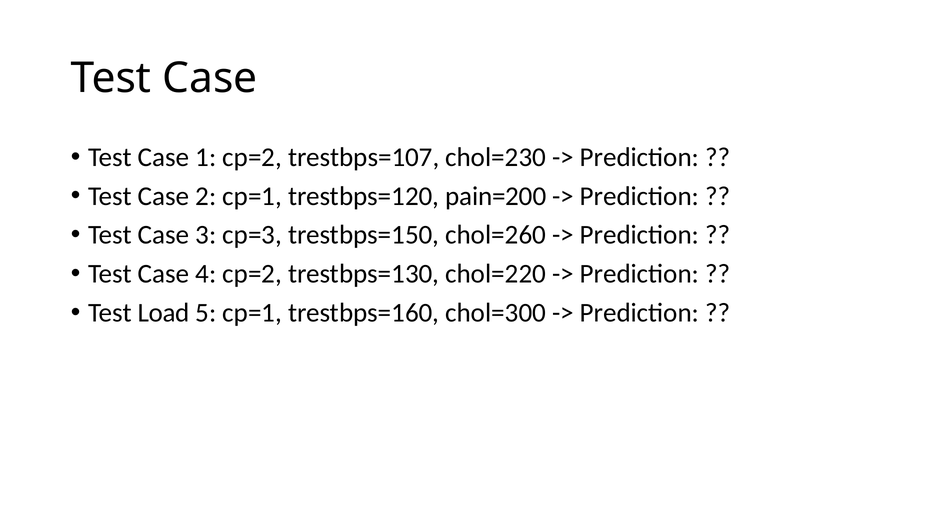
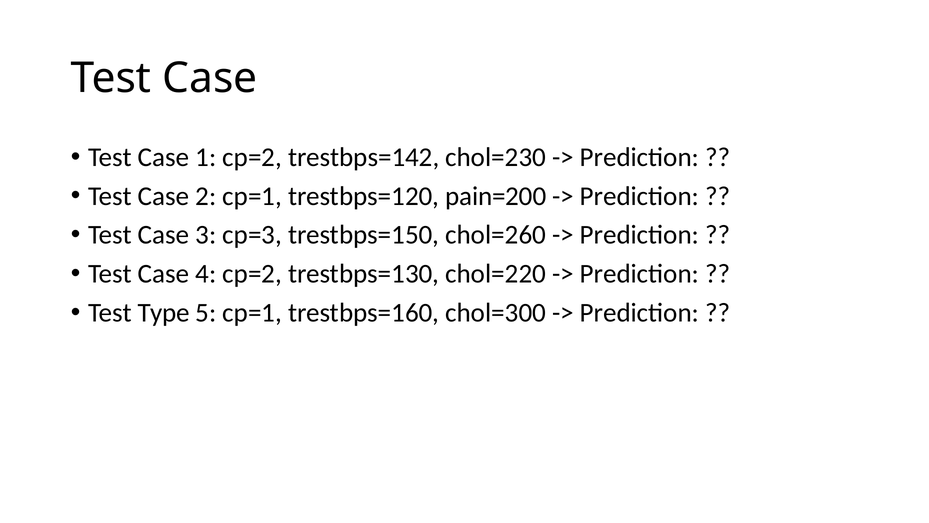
trestbps=107: trestbps=107 -> trestbps=142 (364, 157)
Load: Load -> Type (164, 313)
